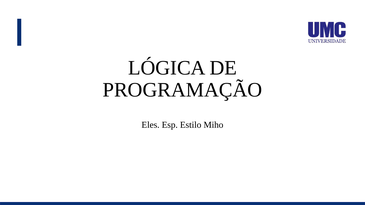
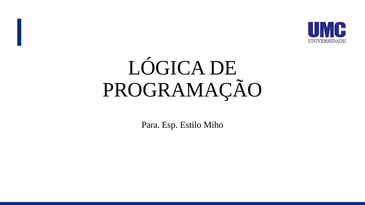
Eles: Eles -> Para (151, 125)
